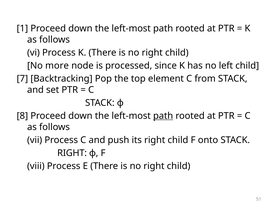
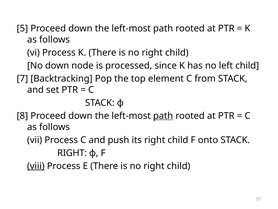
1: 1 -> 5 (22, 28)
No more: more -> down (57, 66)
viii underline: none -> present (36, 166)
